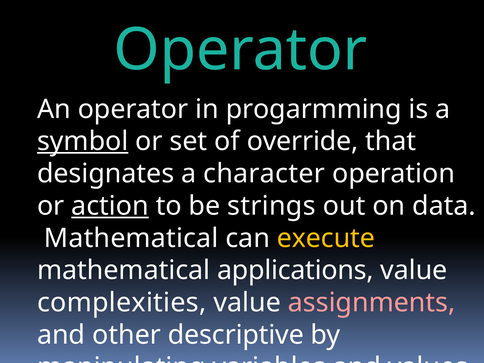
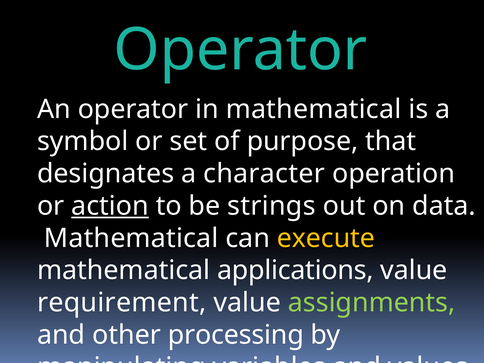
in progarmming: progarmming -> mathematical (313, 109)
symbol underline: present -> none (83, 141)
override: override -> purpose (302, 141)
complexities: complexities -> requirement (122, 303)
assignments colour: pink -> light green (372, 303)
descriptive: descriptive -> processing (236, 335)
